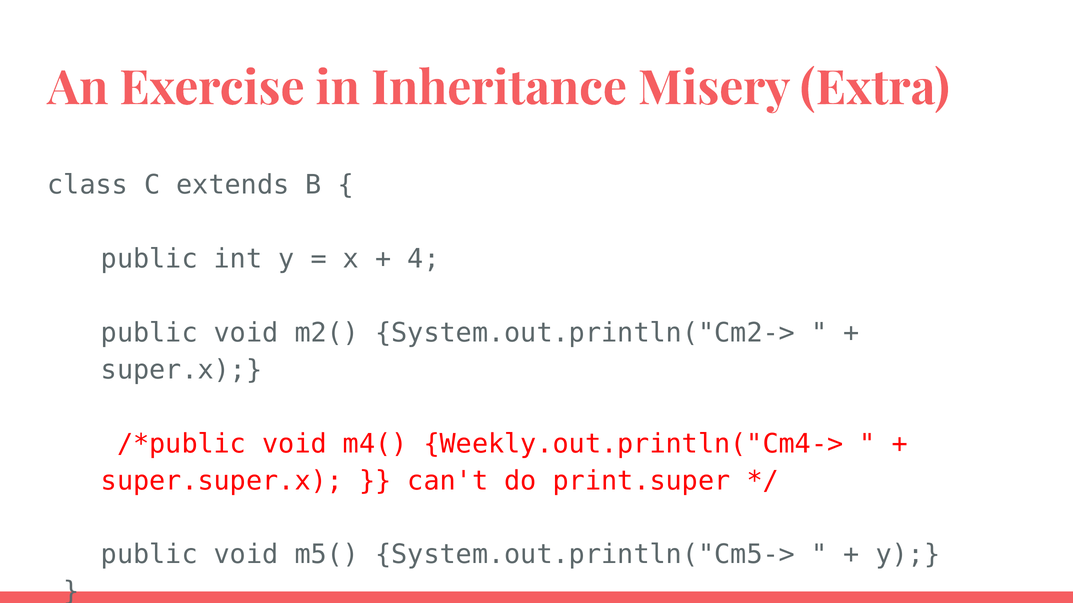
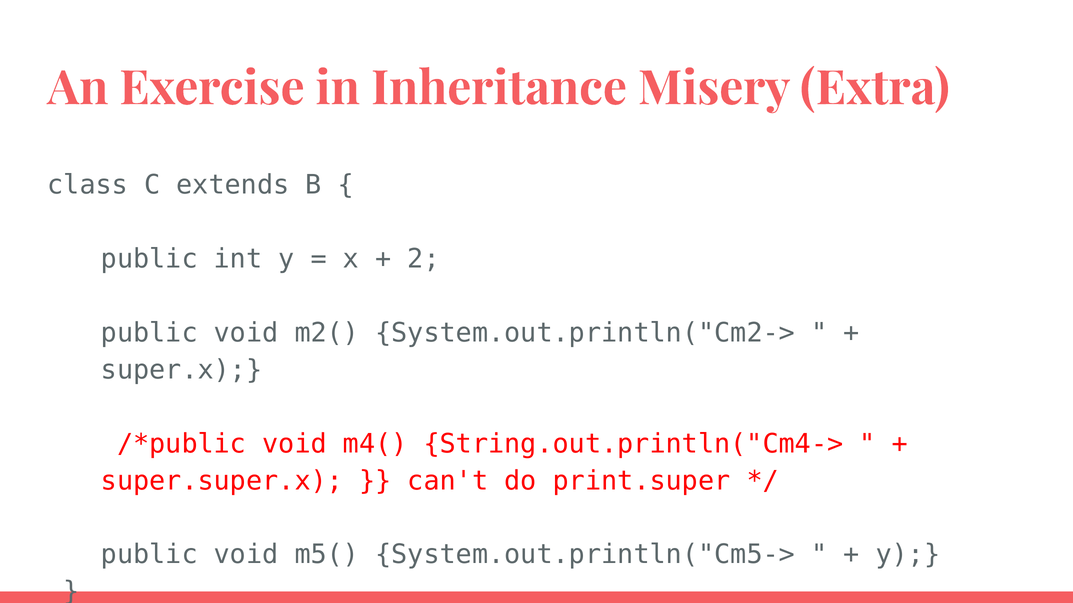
4: 4 -> 2 (424, 259)
Weekly.out.println("Cm4->: Weekly.out.println("Cm4-> -> String.out.println("Cm4-> (633, 444)
